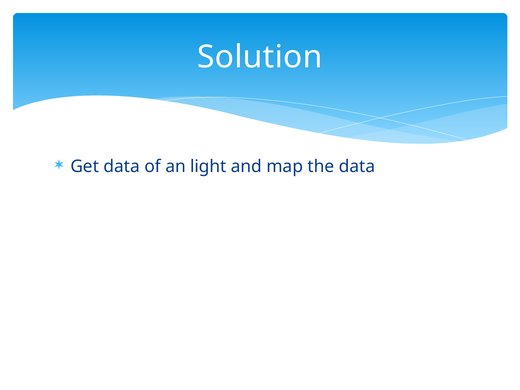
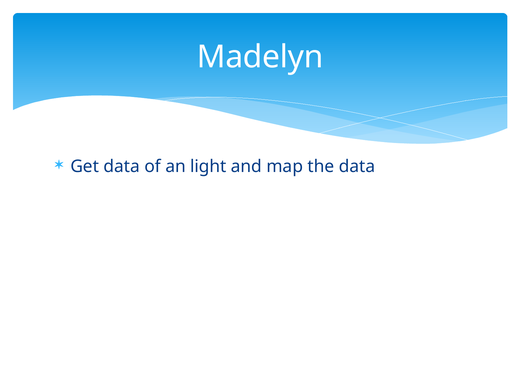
Solution: Solution -> Madelyn (260, 57)
